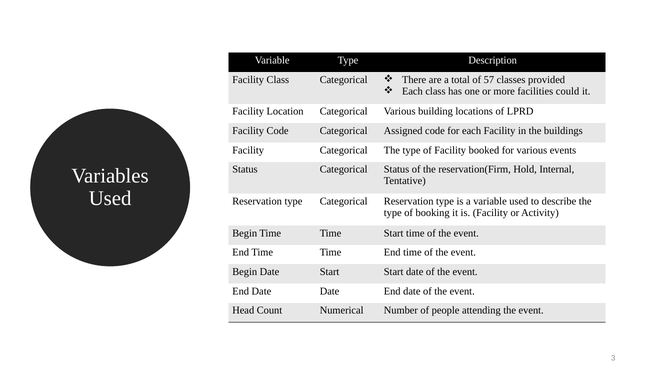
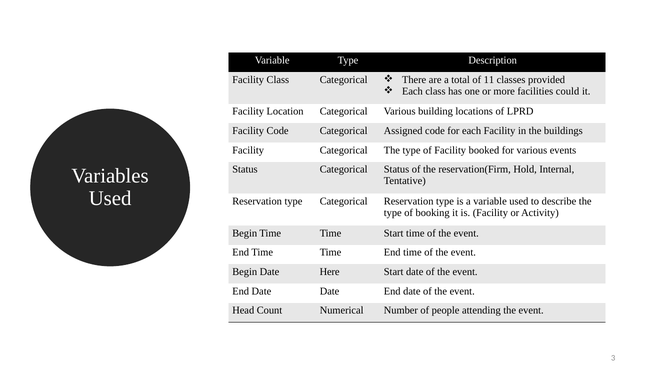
57: 57 -> 11 (489, 80)
Date Start: Start -> Here (330, 272)
